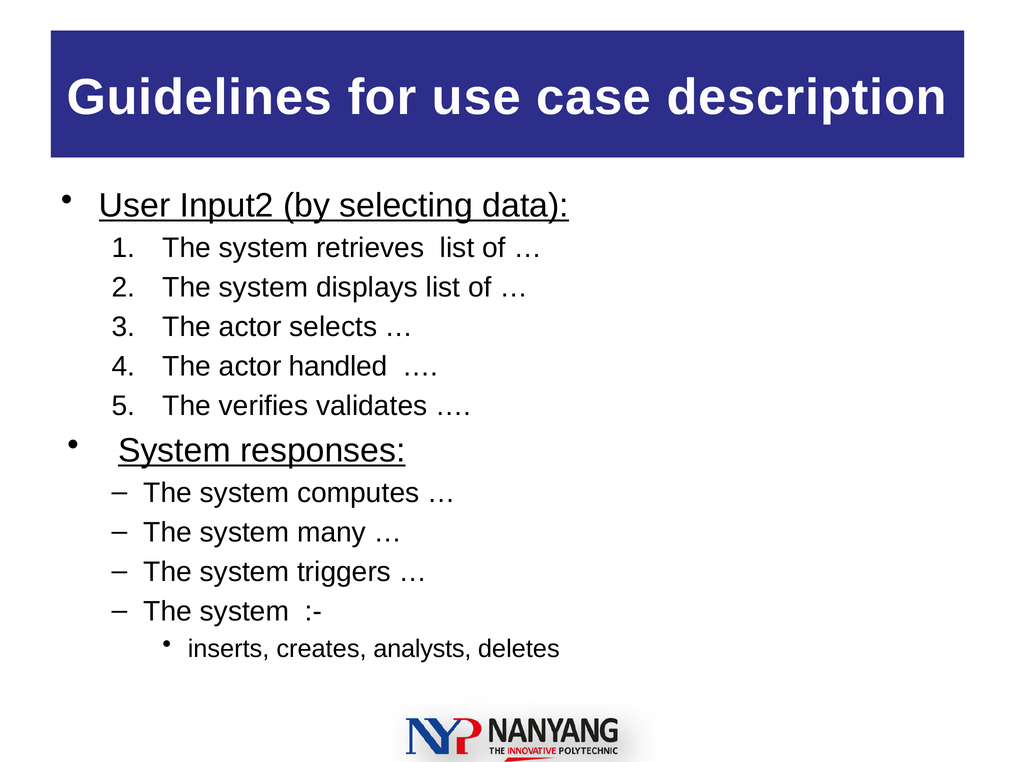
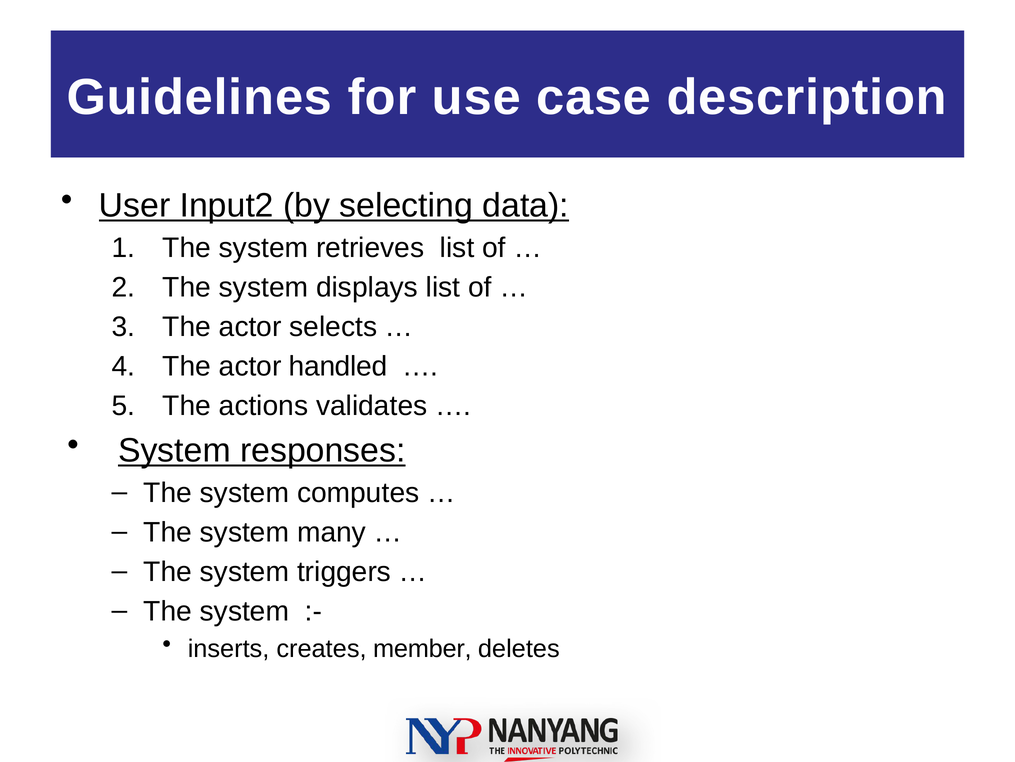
verifies: verifies -> actions (263, 406)
analysts: analysts -> member (422, 648)
